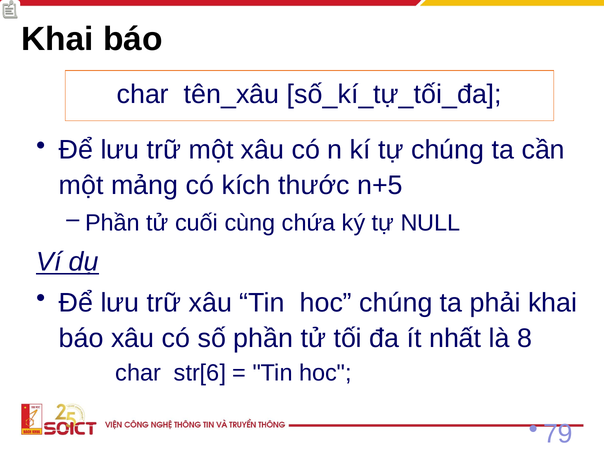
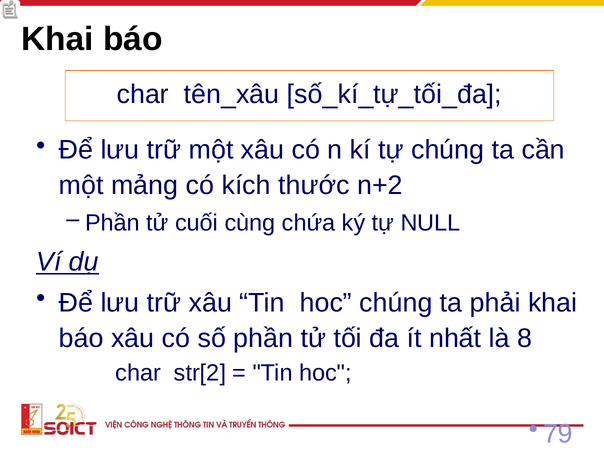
n+5: n+5 -> n+2 (380, 185)
str[6: str[6 -> str[2 (200, 373)
